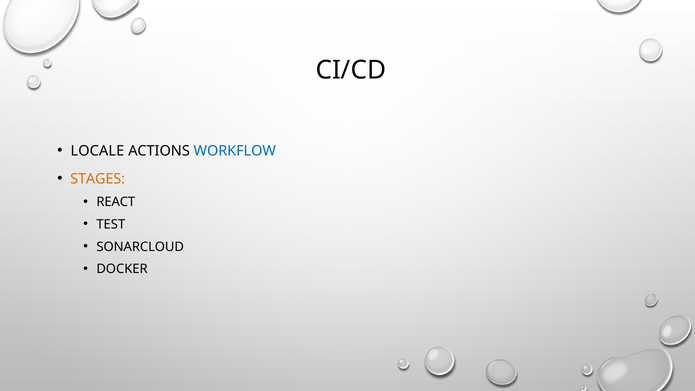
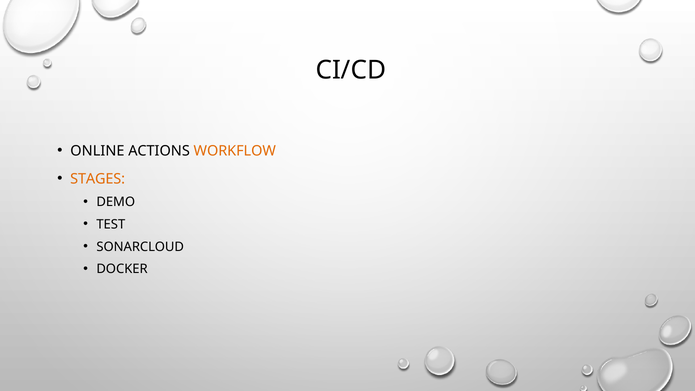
LOCALE: LOCALE -> ONLINE (97, 151)
WORKFLOW colour: blue -> orange (235, 151)
REACT: REACT -> DEMO (116, 202)
